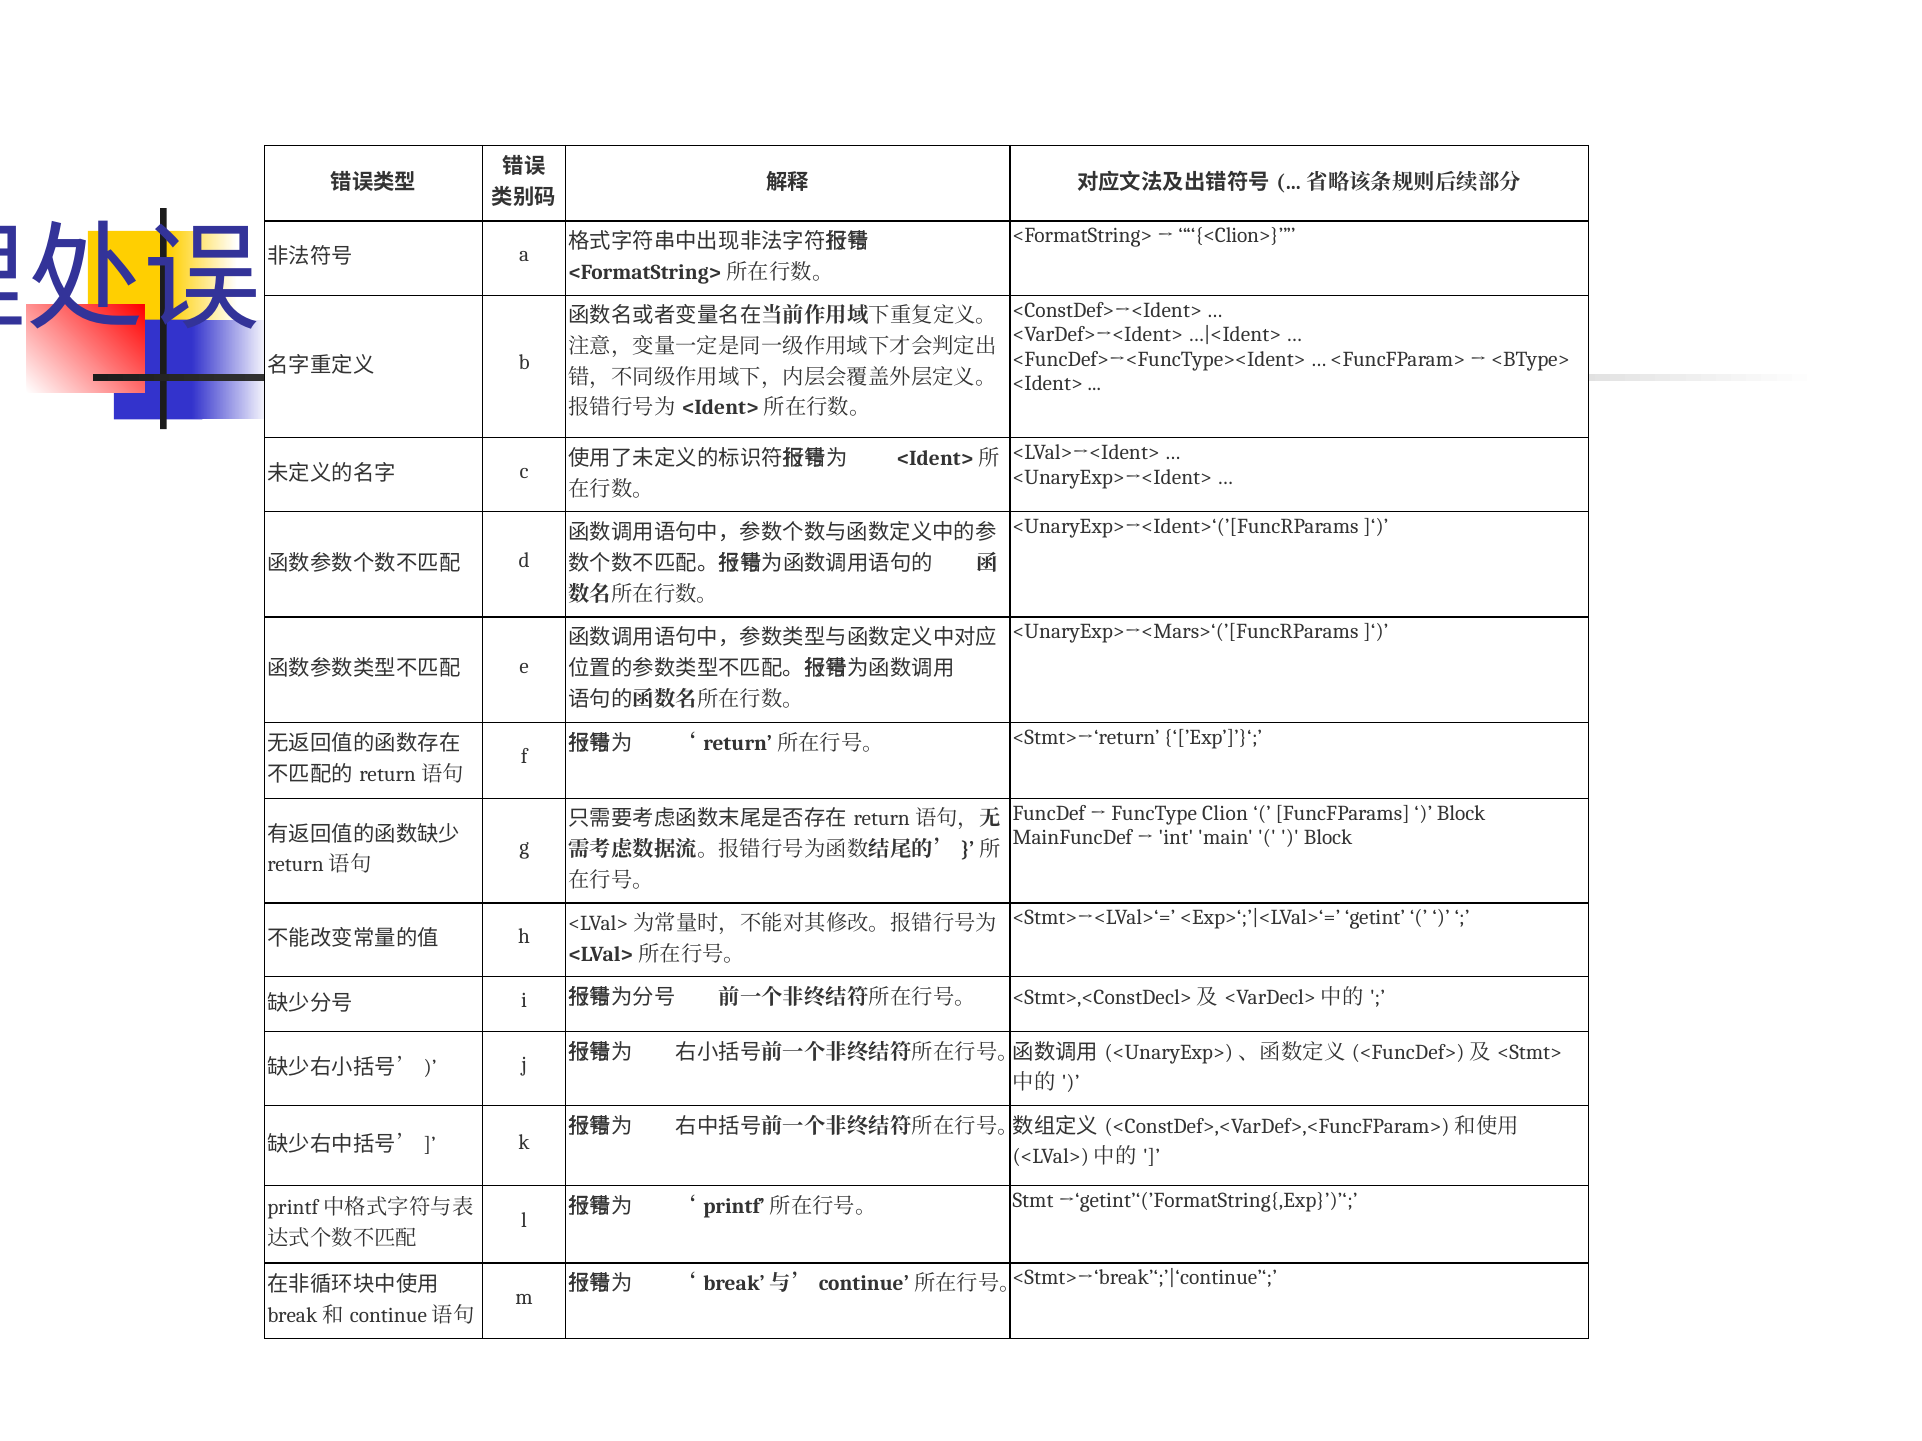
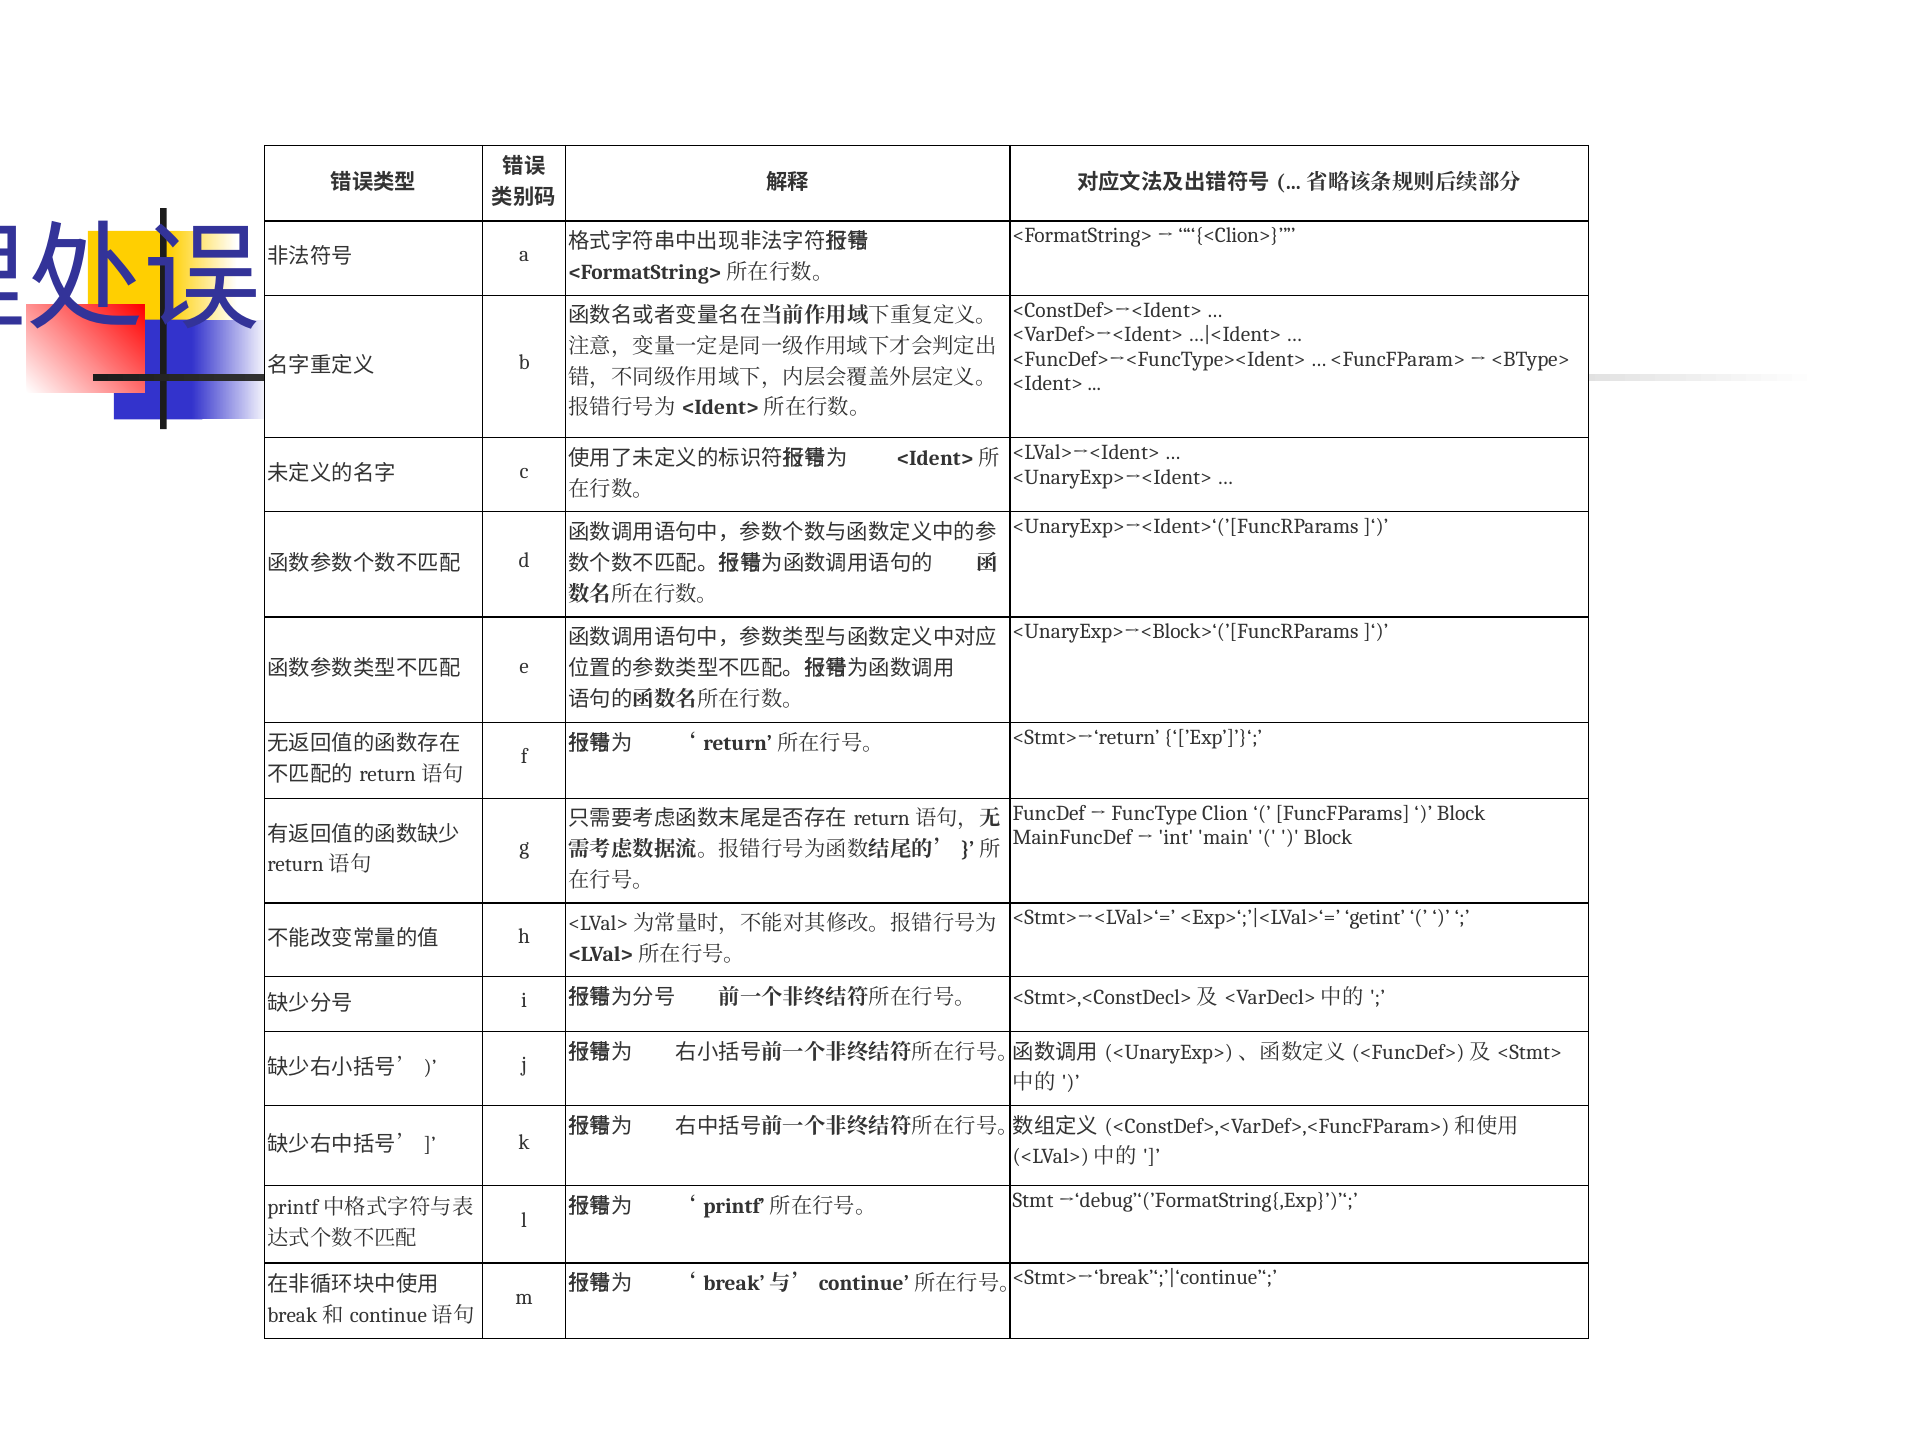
<UnaryExp>→<Mars>‘(’[FuncRParams: <UnaryExp>→<Mars>‘(’[FuncRParams -> <UnaryExp>→<Block>‘(’[FuncRParams (1186, 632)
→‘getint’‘(’FormatString{,Exp}’)’‘: →‘getint’‘(’FormatString{,Exp}’)’‘ -> →‘debug’‘(’FormatString{,Exp}’)’‘ (1208, 1201)
